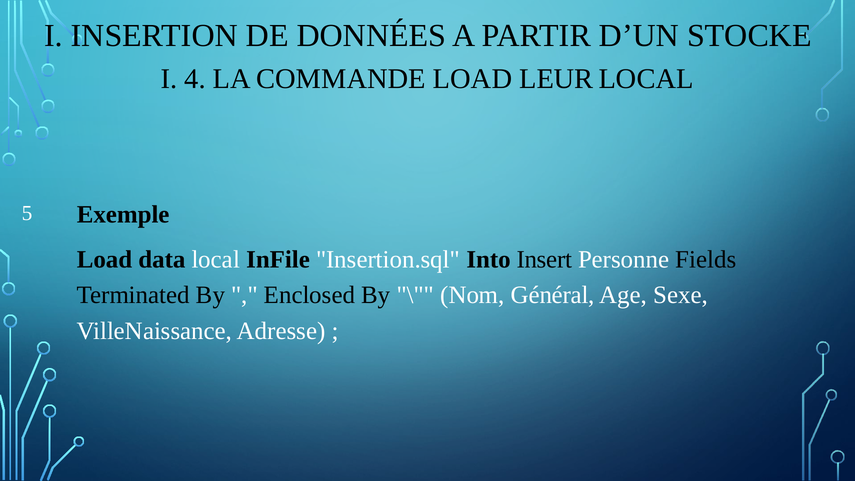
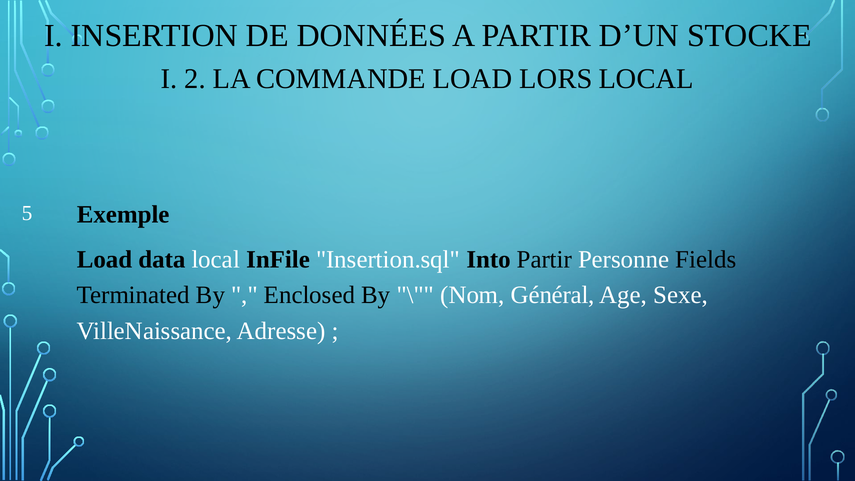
4: 4 -> 2 (195, 79)
LEUR: LEUR -> LORS (556, 79)
Into Insert: Insert -> Partir (544, 259)
